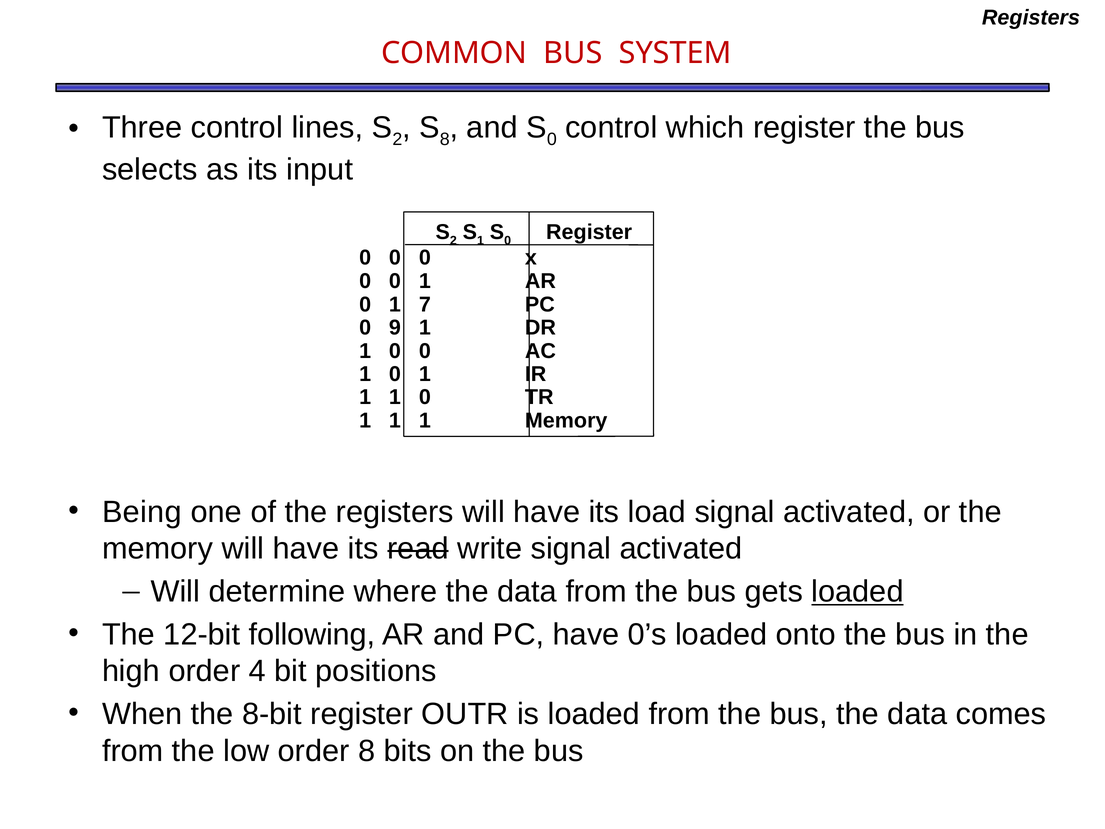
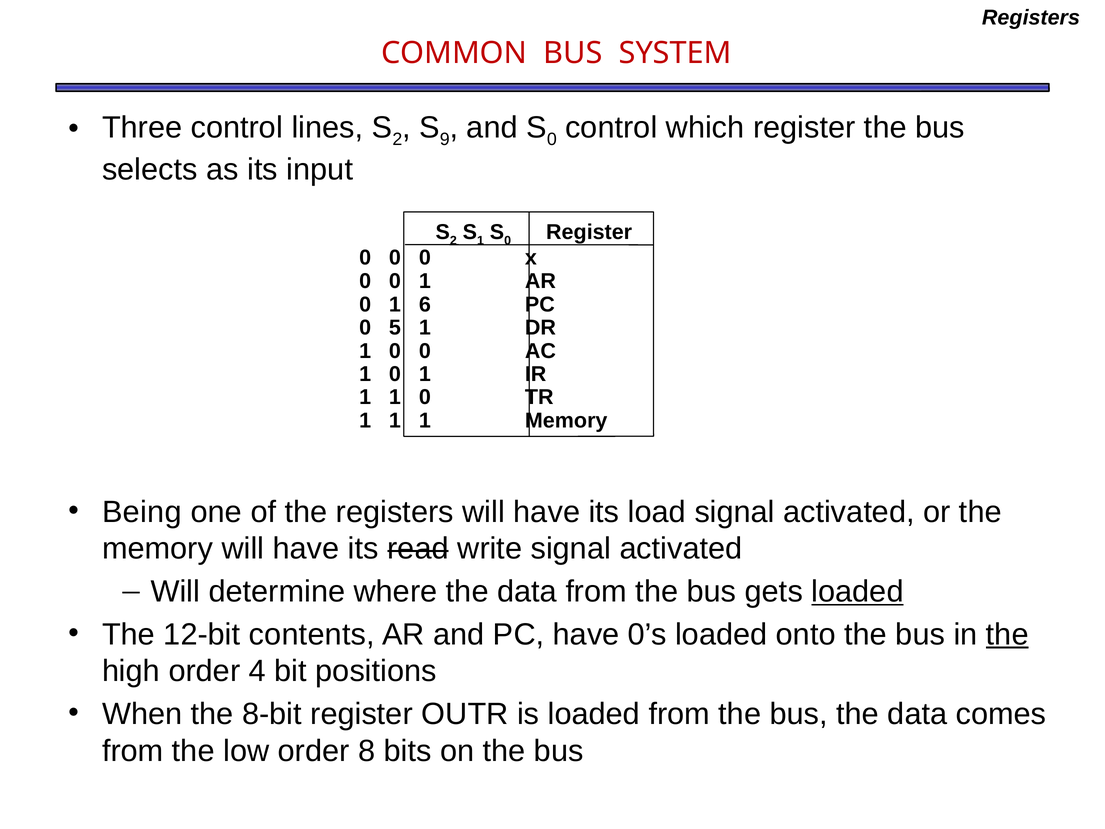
8: 8 -> 9 (445, 139)
7: 7 -> 6 (425, 304)
9: 9 -> 5 (395, 328)
following: following -> contents (312, 634)
the underline: none -> present (1007, 634)
